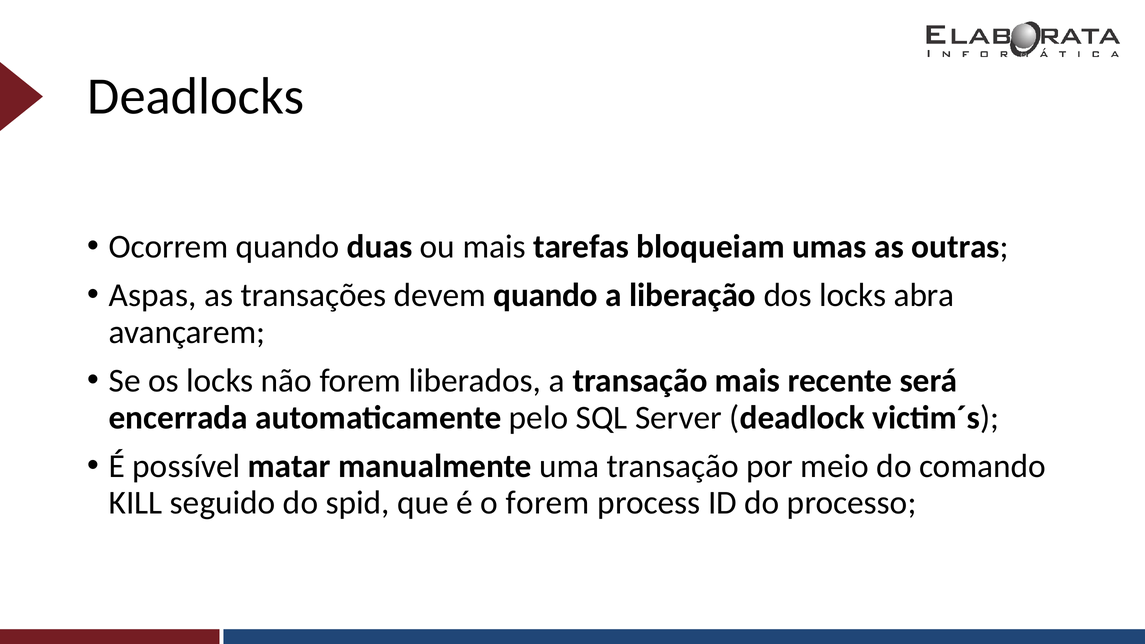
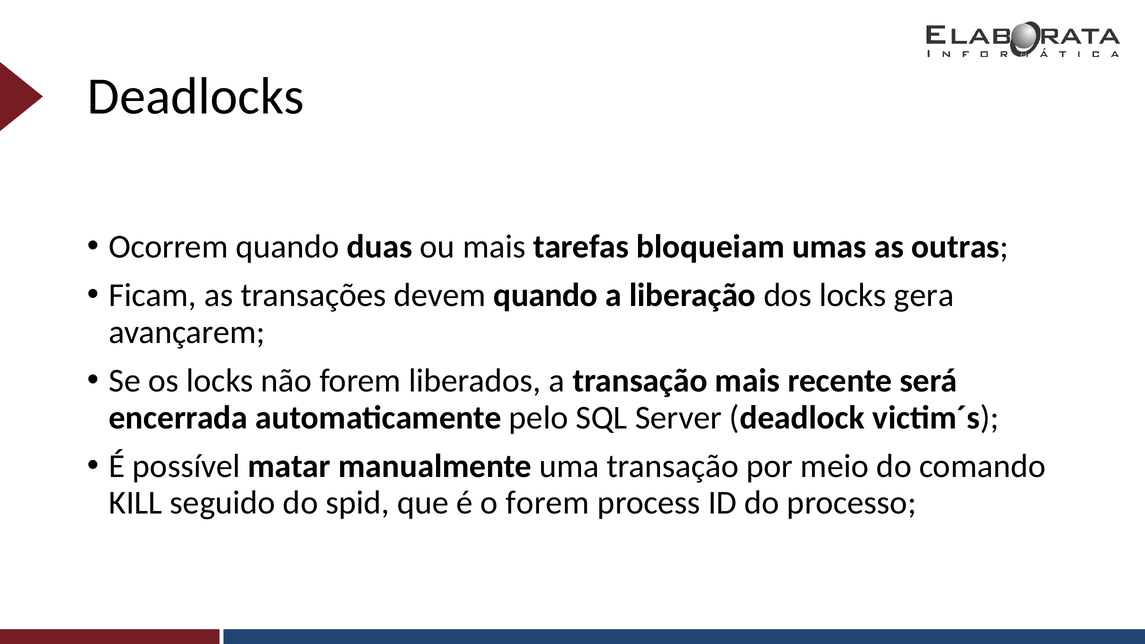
Aspas: Aspas -> Ficam (153, 295)
abra: abra -> gera (924, 295)
